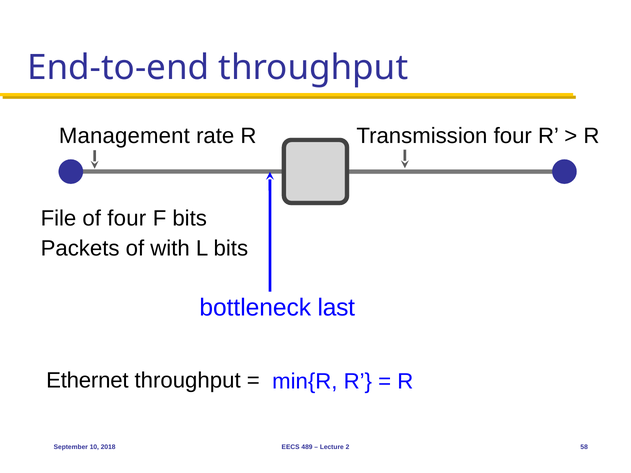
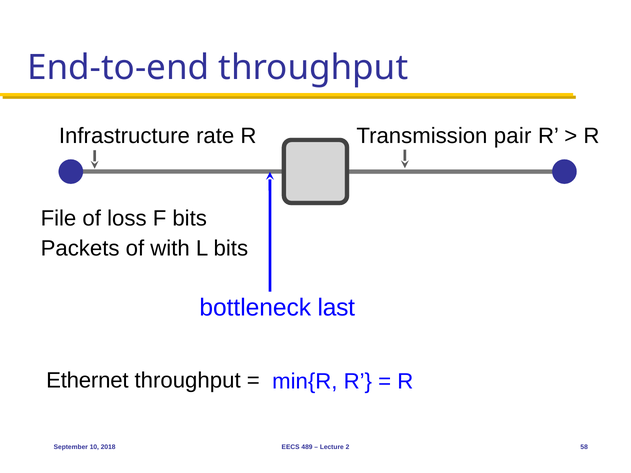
Management: Management -> Infrastructure (124, 136)
Transmission four: four -> pair (513, 136)
of four: four -> loss (127, 218)
